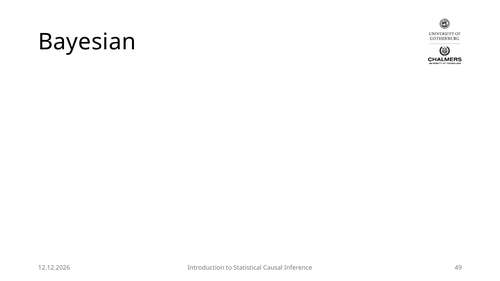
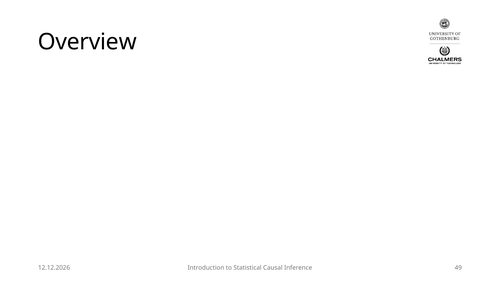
Bayesian: Bayesian -> Overview (87, 42)
